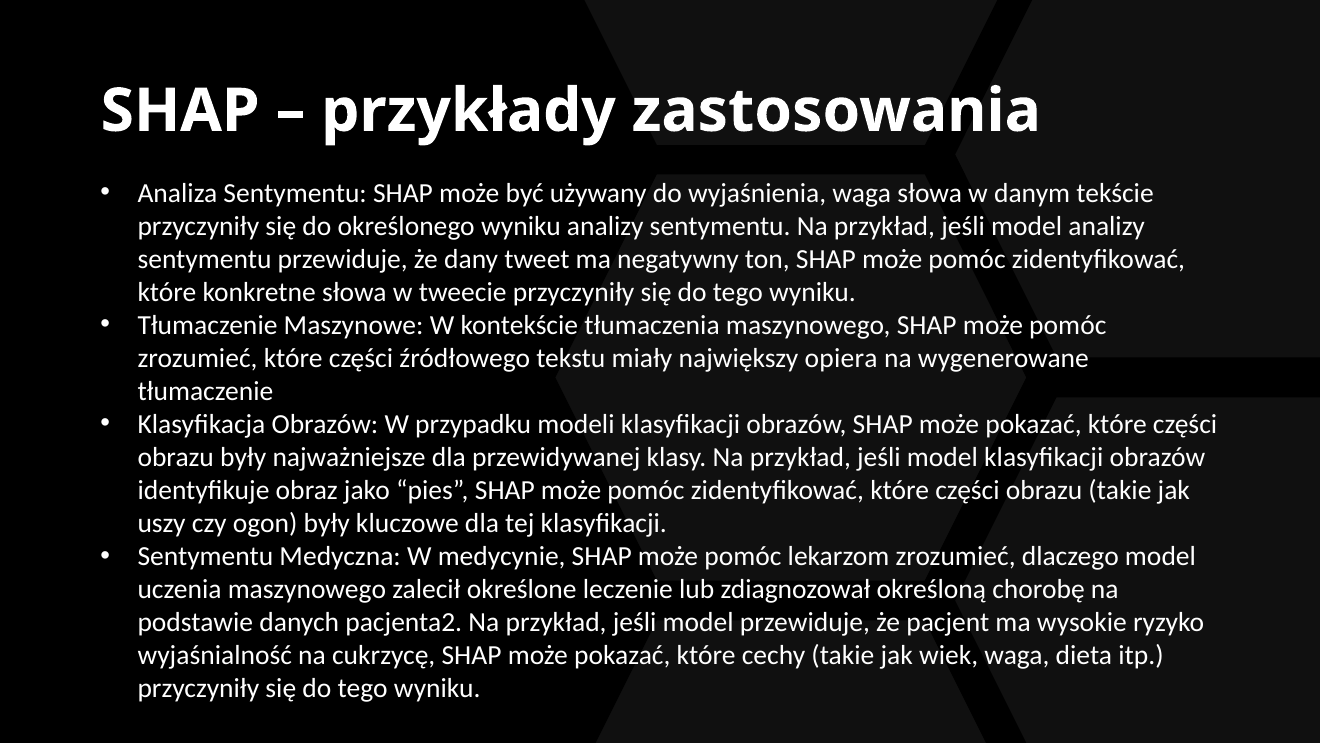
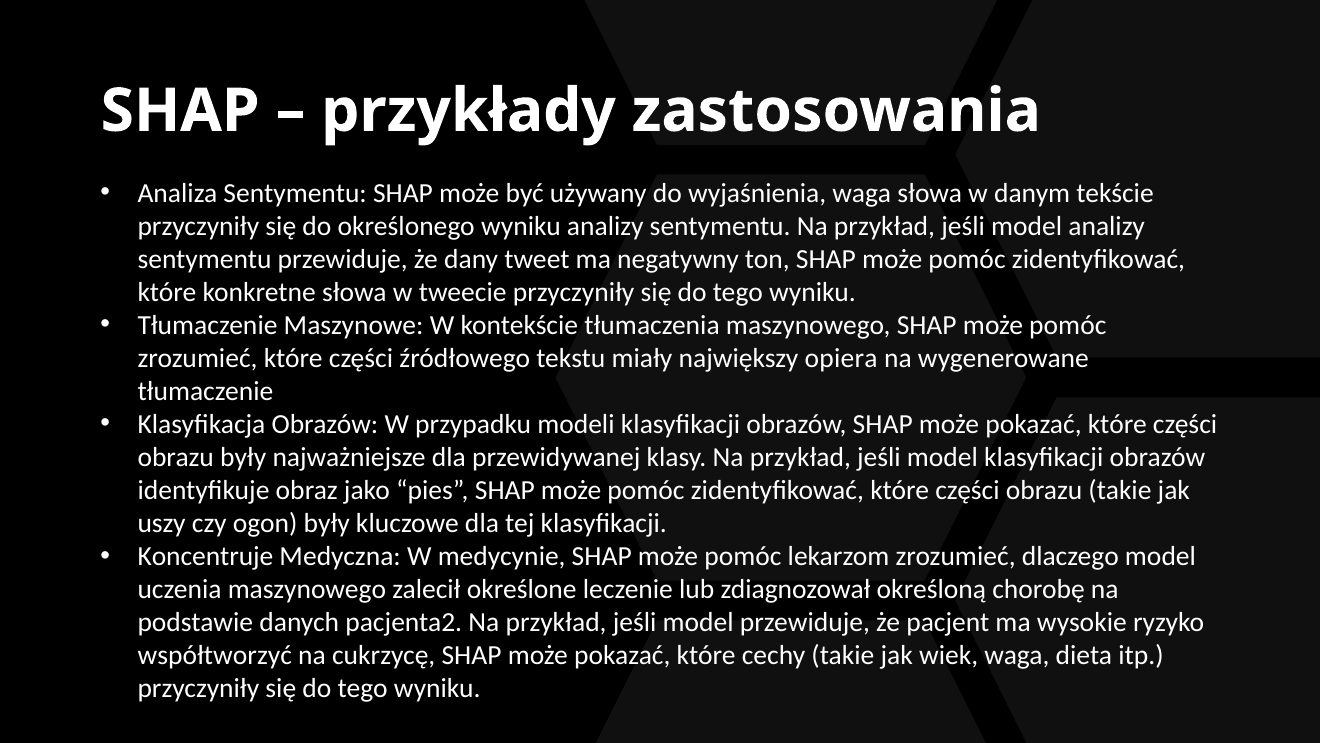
Sentymentu: Sentymentu -> Koncentruje (205, 556)
wyjaśnialność: wyjaśnialność -> współtworzyć (215, 655)
